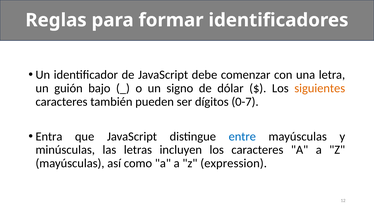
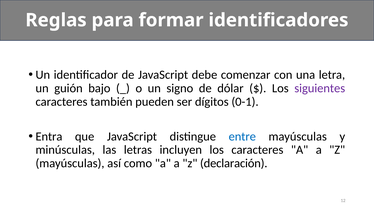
siguientes colour: orange -> purple (320, 88)
0-7: 0-7 -> 0-1 (245, 102)
expression: expression -> declaración (234, 164)
